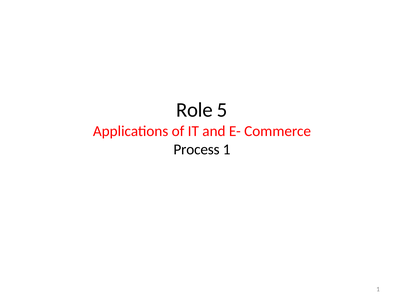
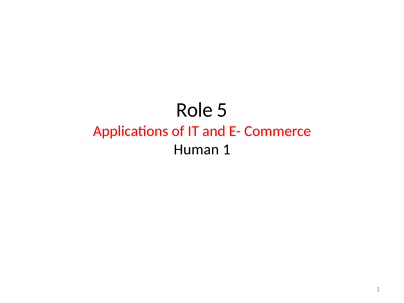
Process: Process -> Human (196, 149)
